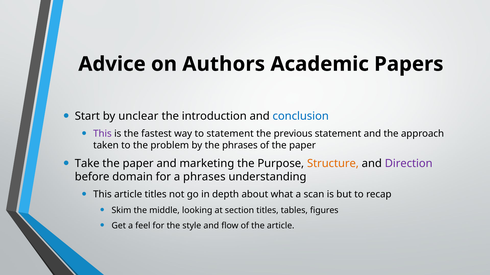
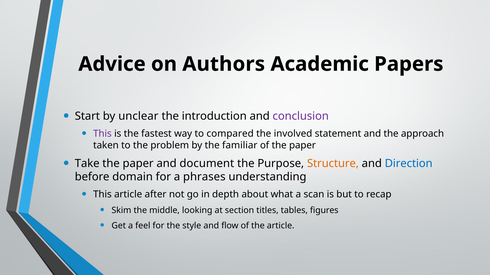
conclusion colour: blue -> purple (301, 117)
to statement: statement -> compared (230, 134)
previous: previous -> involved (293, 134)
the phrases: phrases -> familiar (240, 146)
marketing: marketing -> document (207, 164)
Direction colour: purple -> blue (409, 164)
article titles: titles -> after (156, 195)
